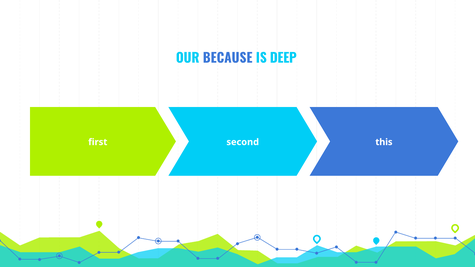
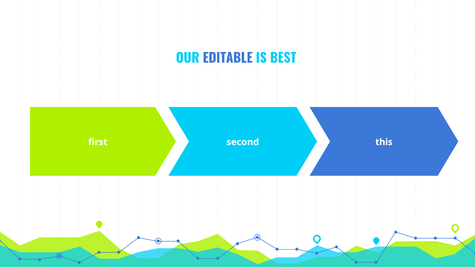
BECAUSE: BECAUSE -> EDITABLE (228, 58)
DEEP: DEEP -> BEST (283, 58)
